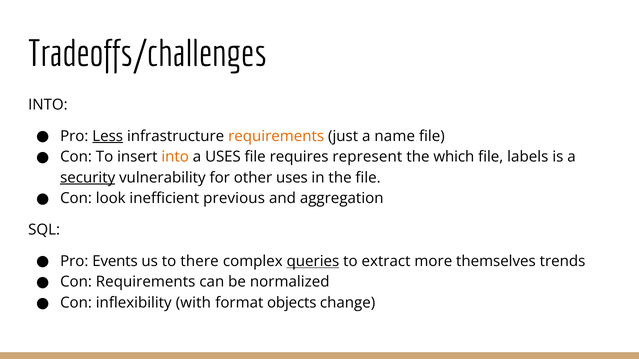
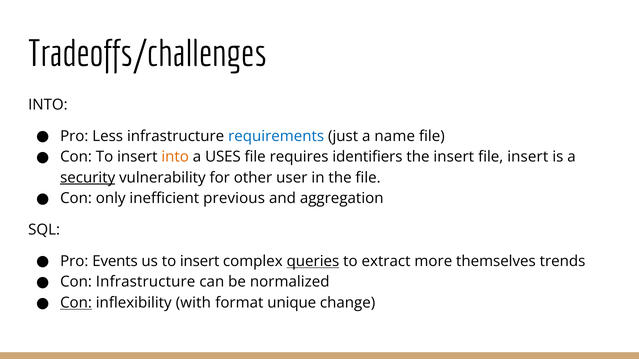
Less underline: present -> none (108, 136)
requirements colour: orange -> blue (276, 136)
represent: represent -> identifiers (367, 157)
the which: which -> insert (454, 157)
file labels: labels -> insert (528, 157)
other uses: uses -> user (292, 178)
look: look -> only (111, 199)
us to there: there -> insert (200, 262)
Con Requirements: Requirements -> Infrastructure (146, 282)
Con underline: none -> present (76, 303)
objects: objects -> unique (292, 303)
